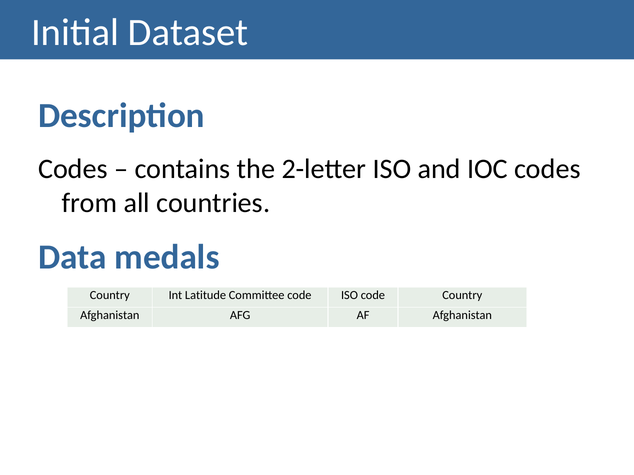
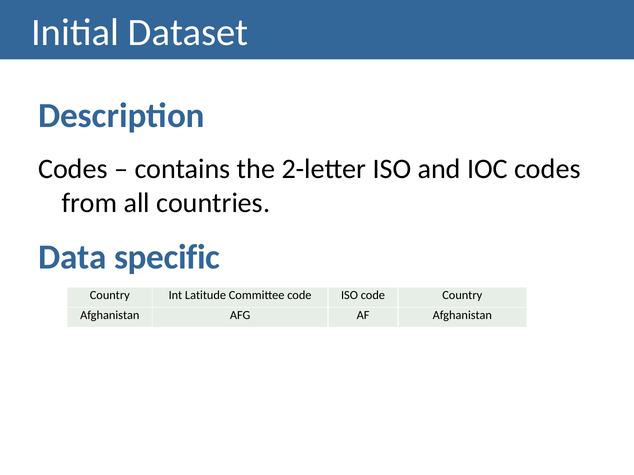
medals: medals -> specific (167, 258)
